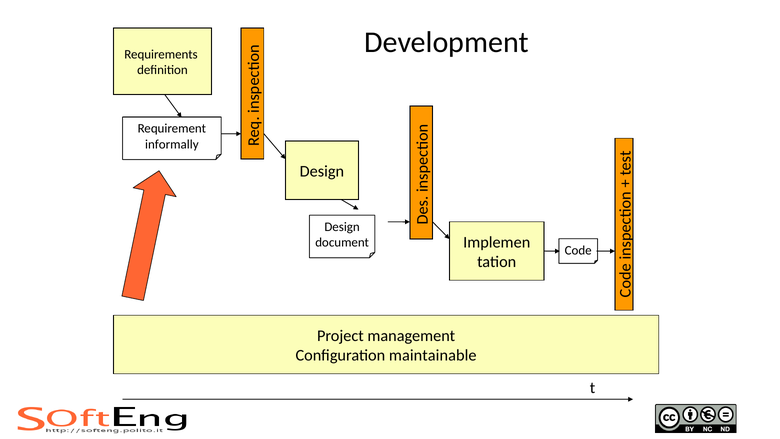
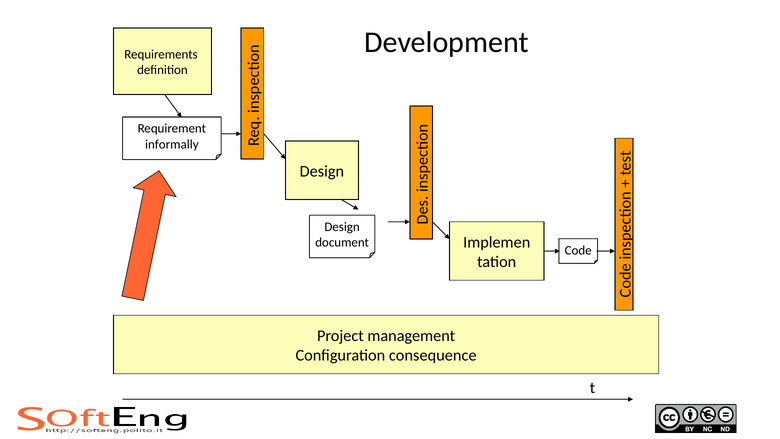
maintainable: maintainable -> consequence (433, 355)
